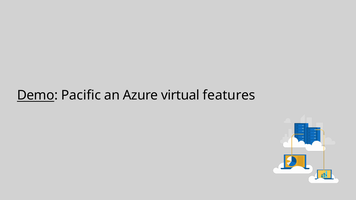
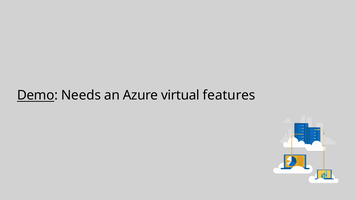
Pacific: Pacific -> Needs (81, 95)
